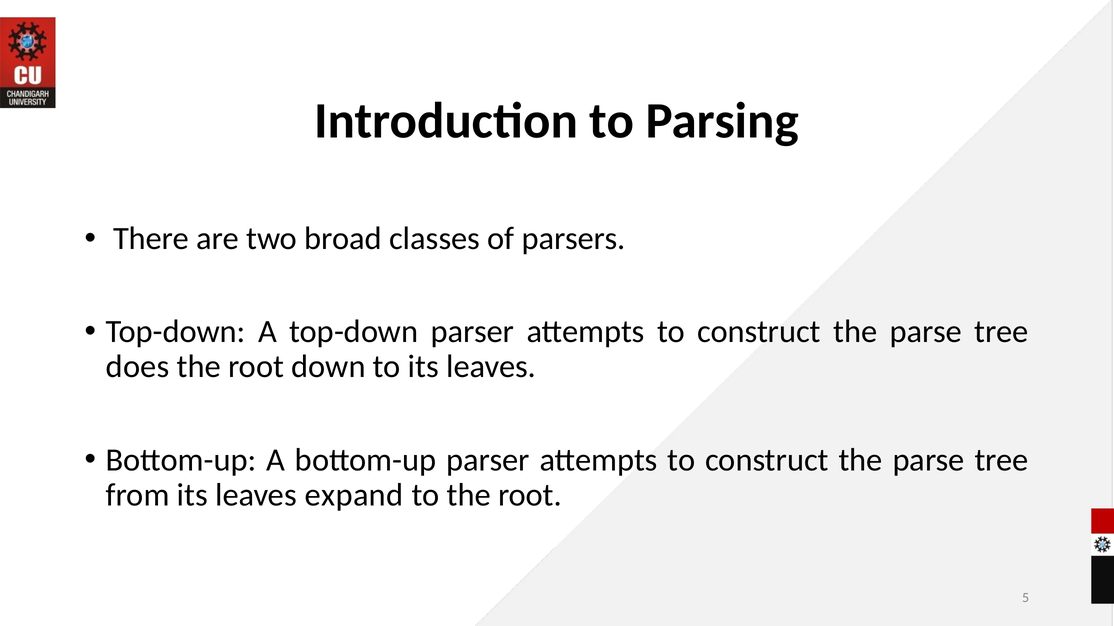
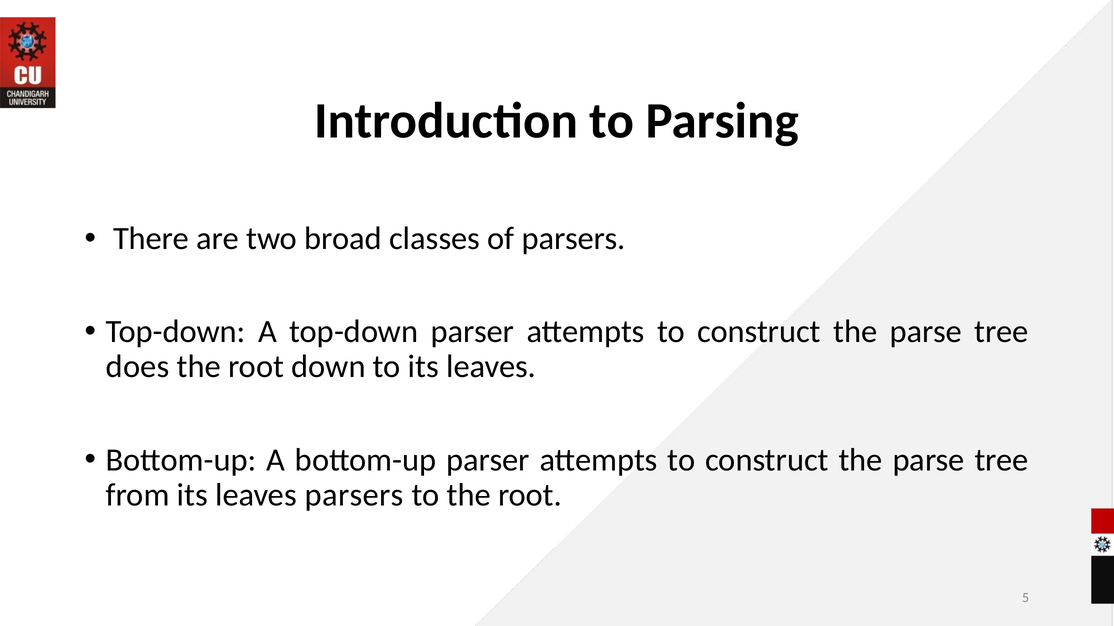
leaves expand: expand -> parsers (354, 495)
